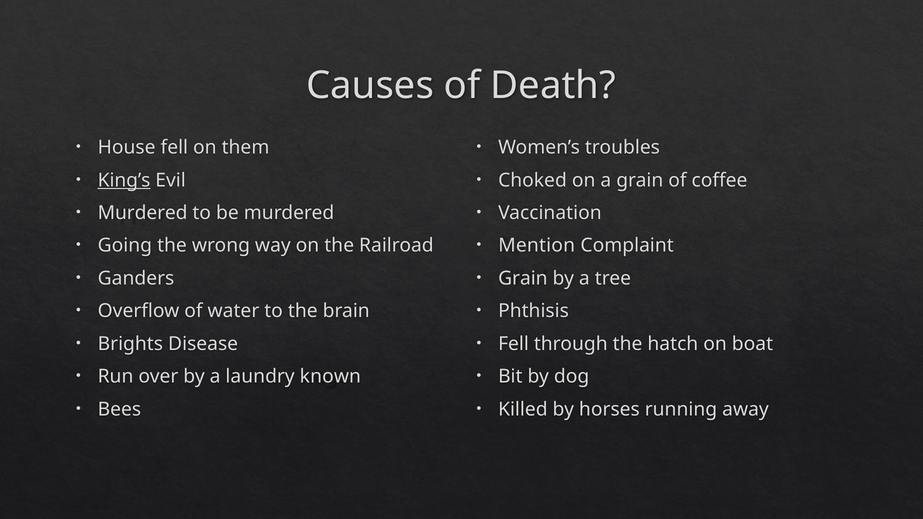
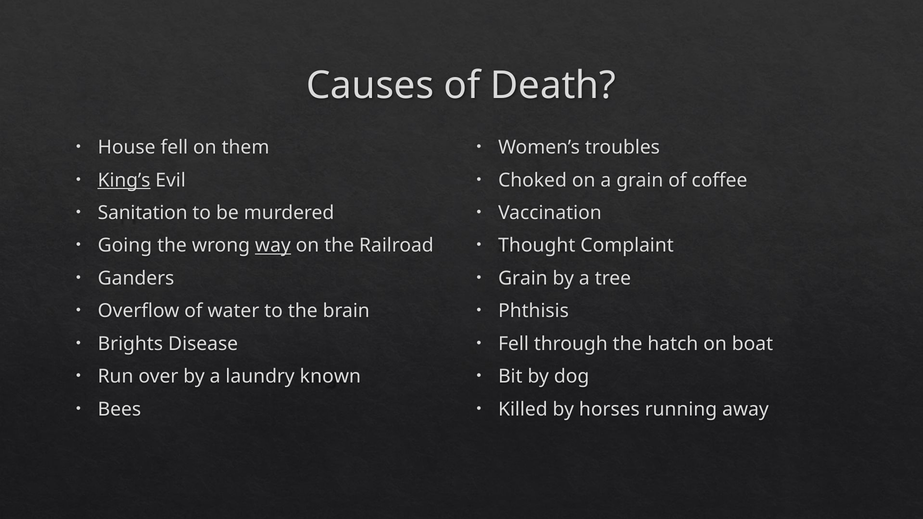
Murdered: Murdered -> Sanitation (143, 213)
way underline: none -> present (273, 246)
Mention: Mention -> Thought (537, 246)
